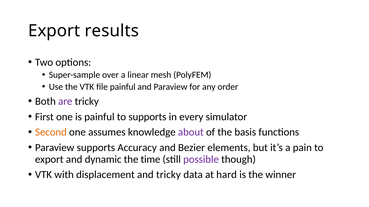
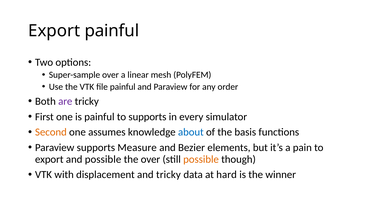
Export results: results -> painful (112, 31)
about colour: purple -> blue (191, 133)
Accuracy: Accuracy -> Measure (137, 148)
and dynamic: dynamic -> possible (103, 160)
the time: time -> over (150, 160)
possible colour: purple -> orange (201, 160)
